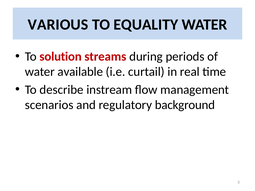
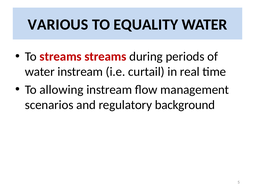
To solution: solution -> streams (61, 57)
water available: available -> instream (80, 72)
describe: describe -> allowing (61, 90)
